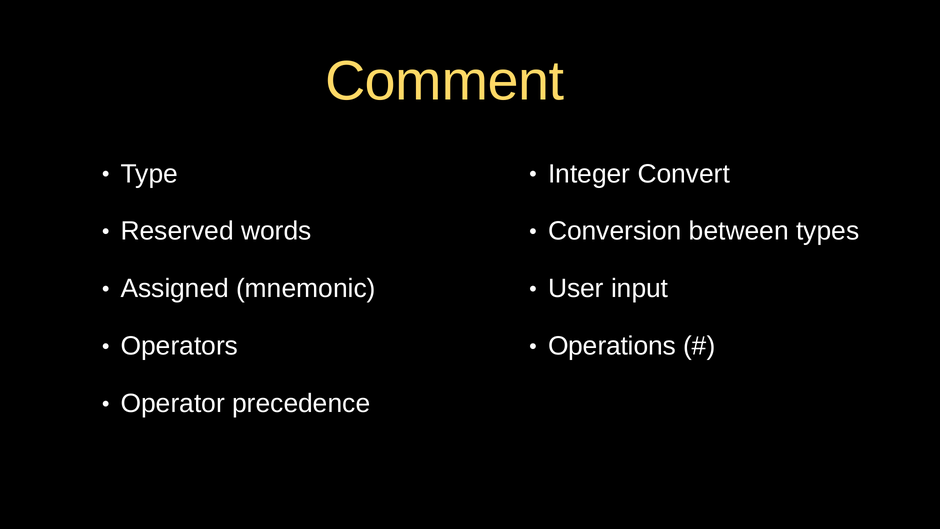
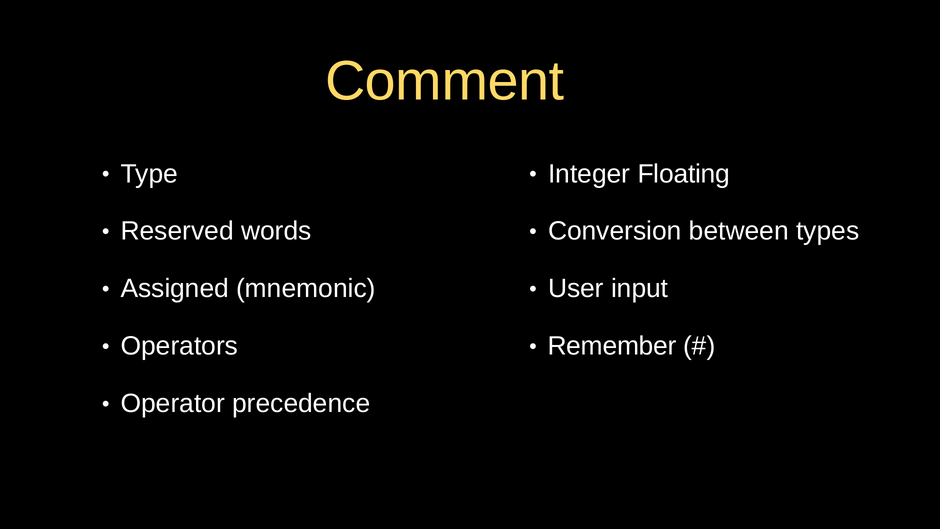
Convert: Convert -> Floating (684, 174)
Operations: Operations -> Remember (612, 346)
